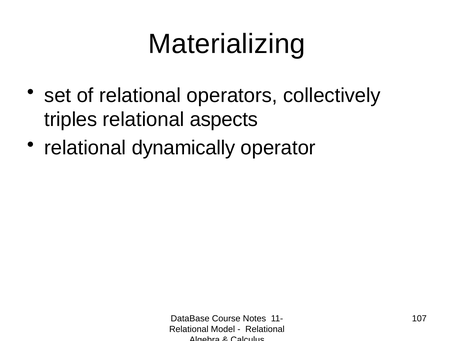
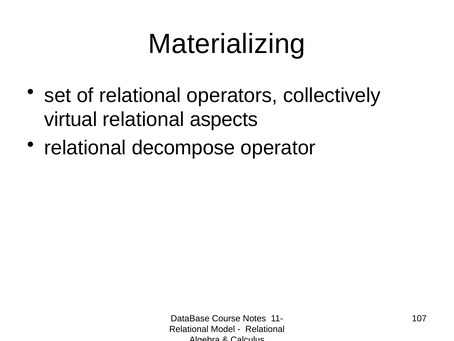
triples: triples -> virtual (71, 119)
dynamically: dynamically -> decompose (183, 148)
